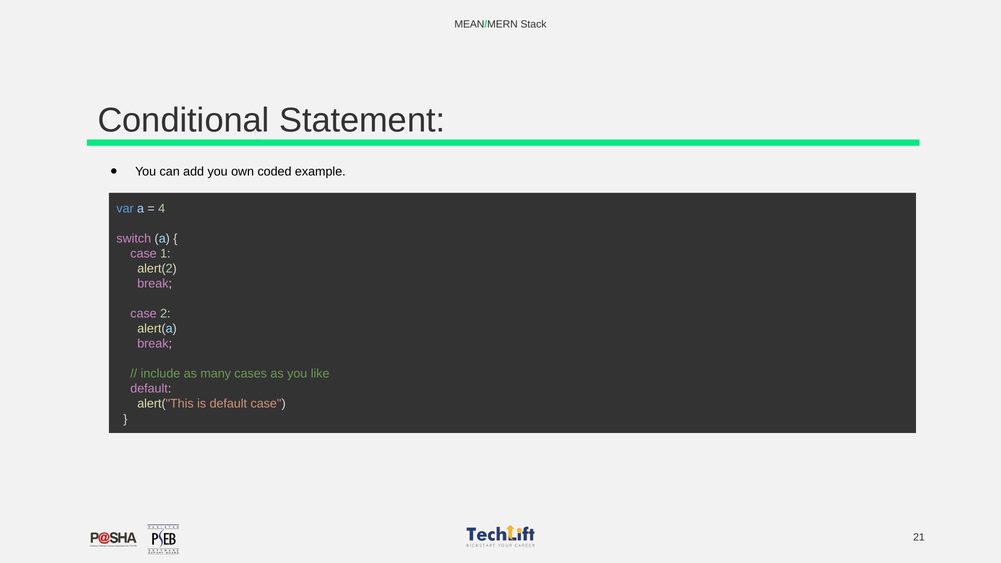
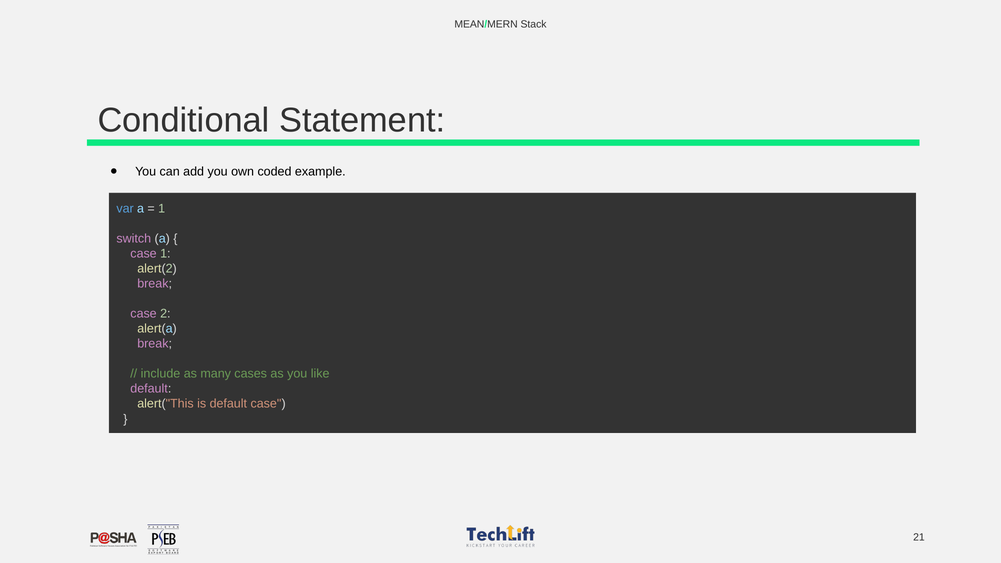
4: 4 -> 1 (162, 209)
